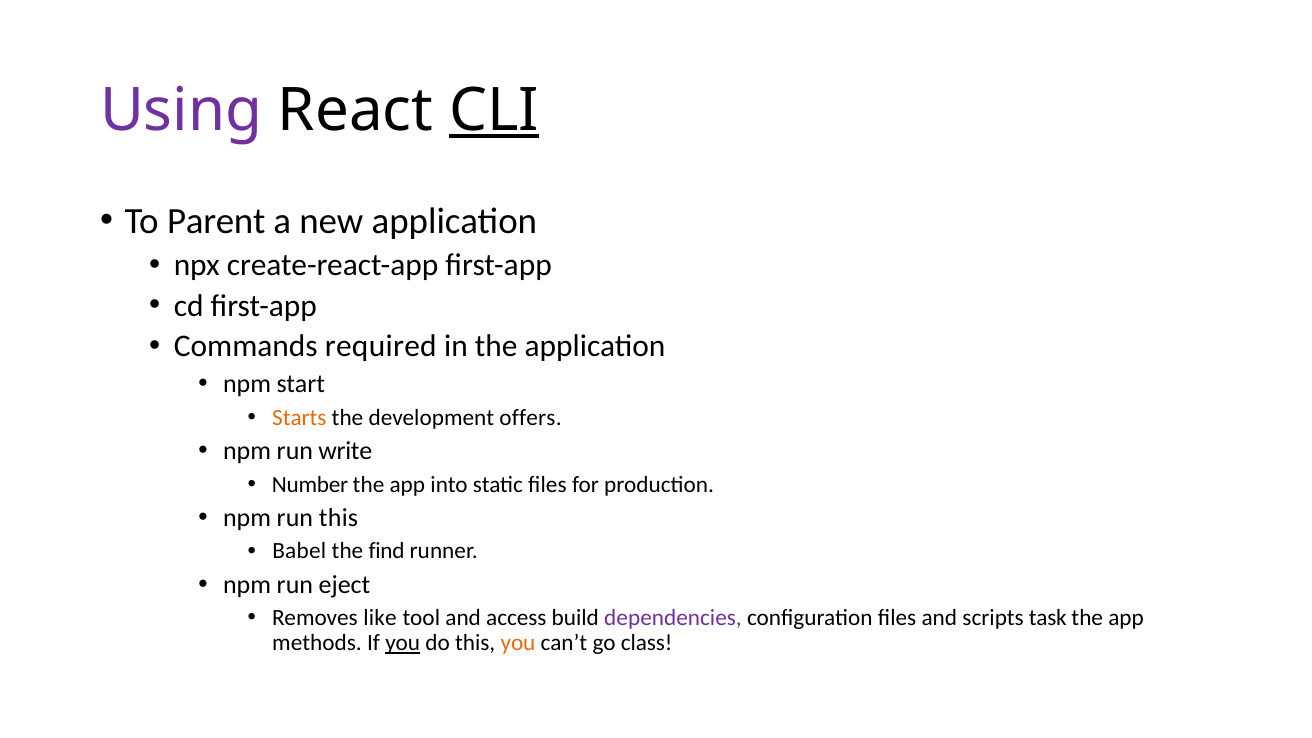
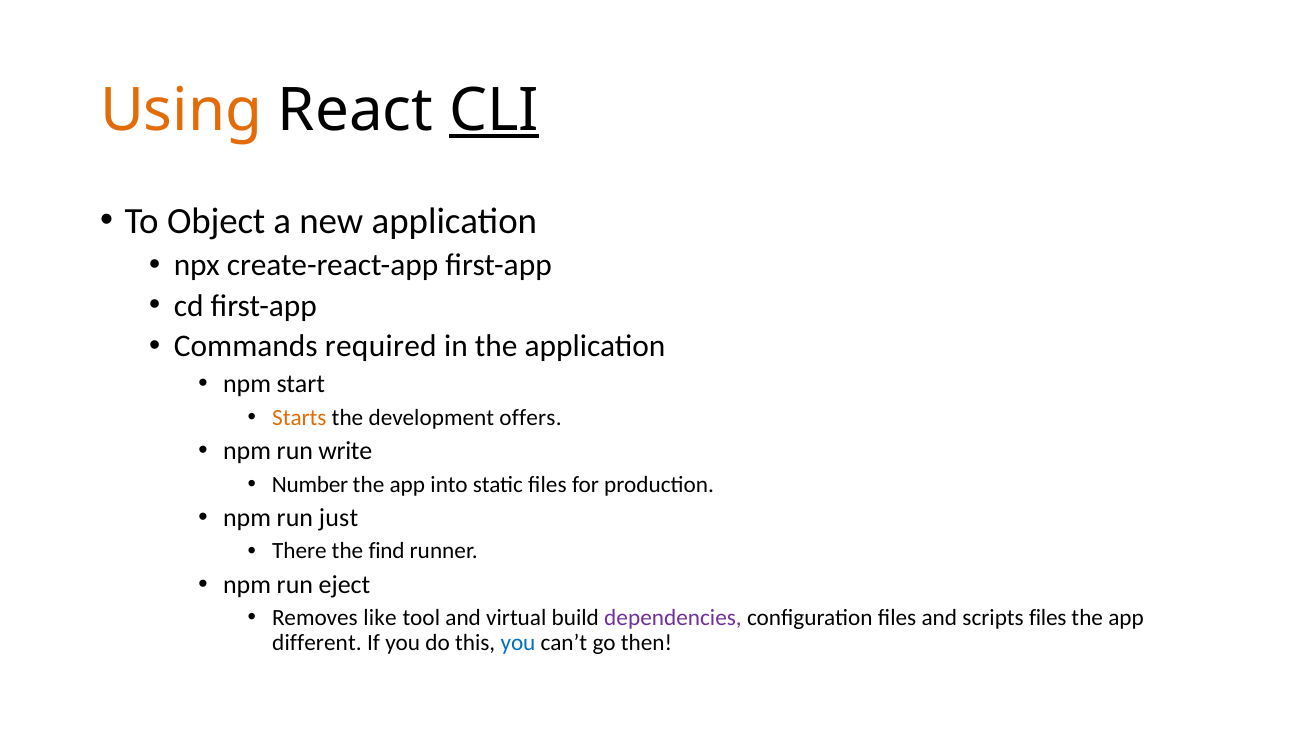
Using colour: purple -> orange (181, 110)
Parent: Parent -> Object (216, 221)
run this: this -> just (339, 518)
Babel: Babel -> There (299, 551)
access: access -> virtual (516, 618)
scripts task: task -> files (1048, 618)
methods: methods -> different (317, 643)
you underline: present -> none (403, 643)
you colour: orange -> blue (518, 643)
class: class -> then (647, 643)
